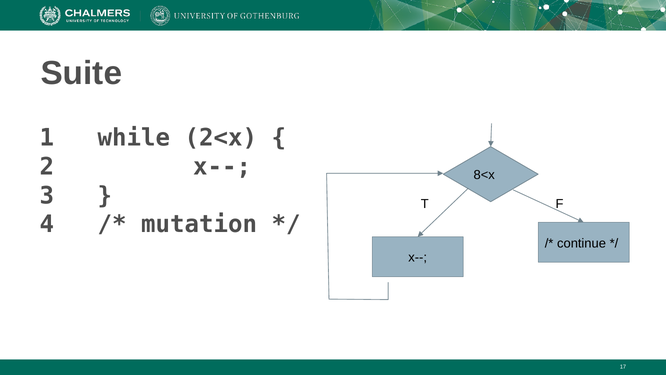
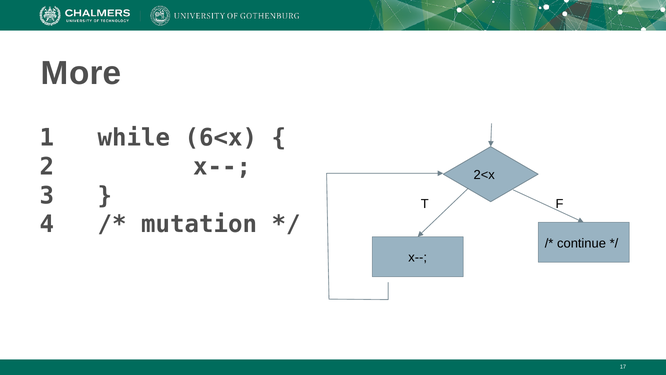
Suite: Suite -> More (81, 73)
2<x: 2<x -> 6<x (221, 138)
8<x: 8<x -> 2<x (484, 175)
